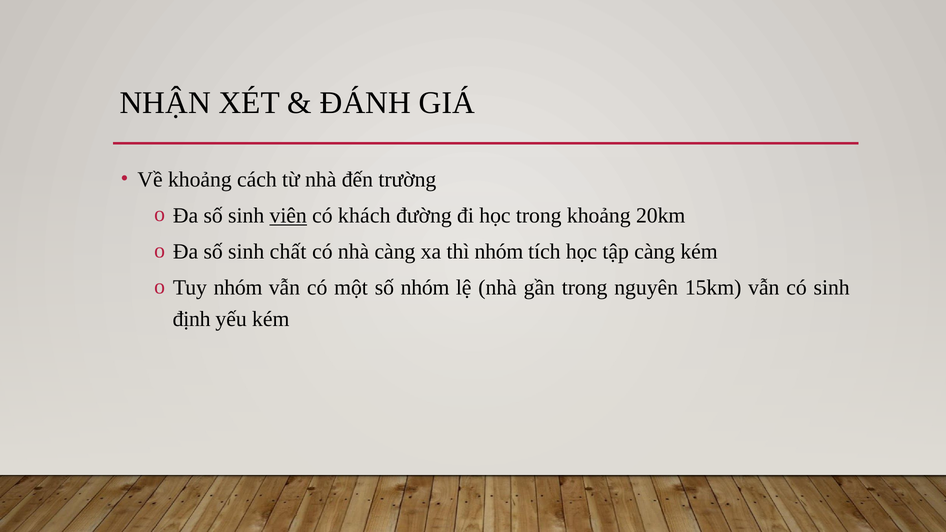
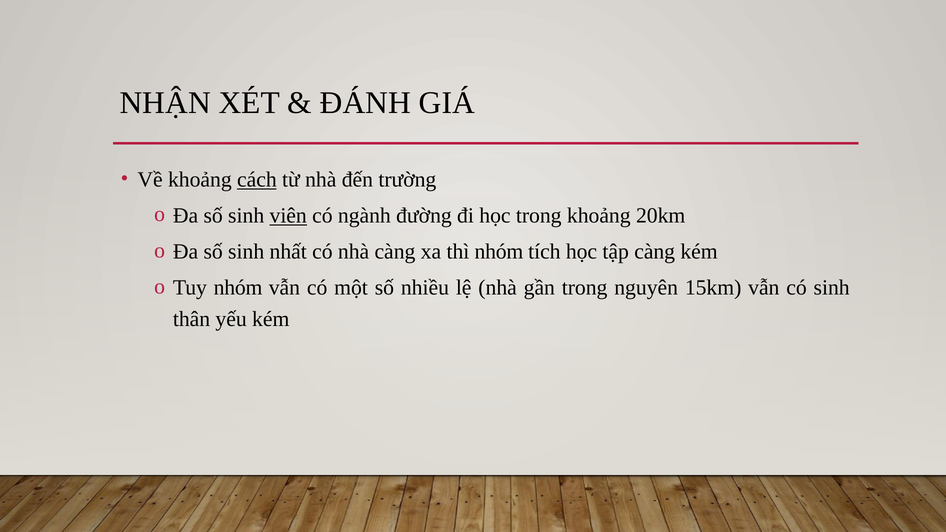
cách underline: none -> present (257, 180)
khách: khách -> ngành (364, 216)
chất: chất -> nhất (288, 252)
số nhóm: nhóm -> nhiều (425, 288)
định: định -> thân (192, 319)
